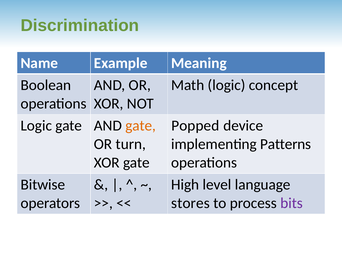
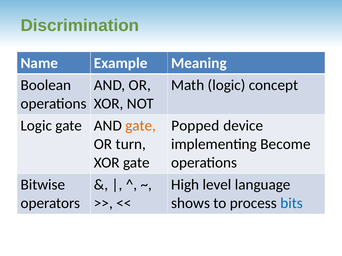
Patterns: Patterns -> Become (286, 144)
stores: stores -> shows (191, 204)
bits colour: purple -> blue (292, 204)
